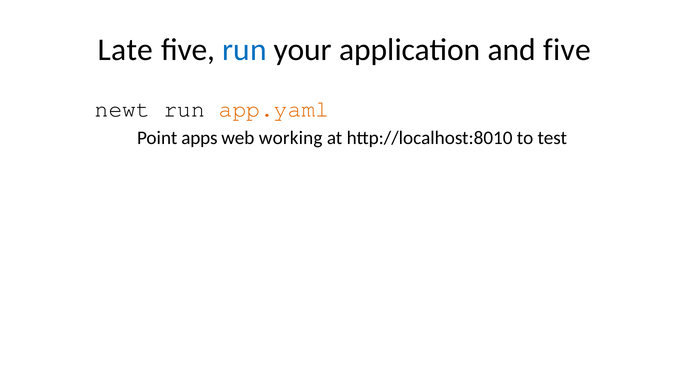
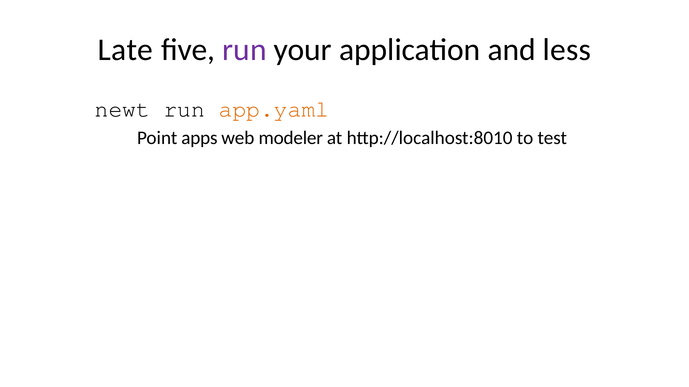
run colour: blue -> purple (245, 50)
and five: five -> less (567, 50)
working: working -> modeler (291, 138)
